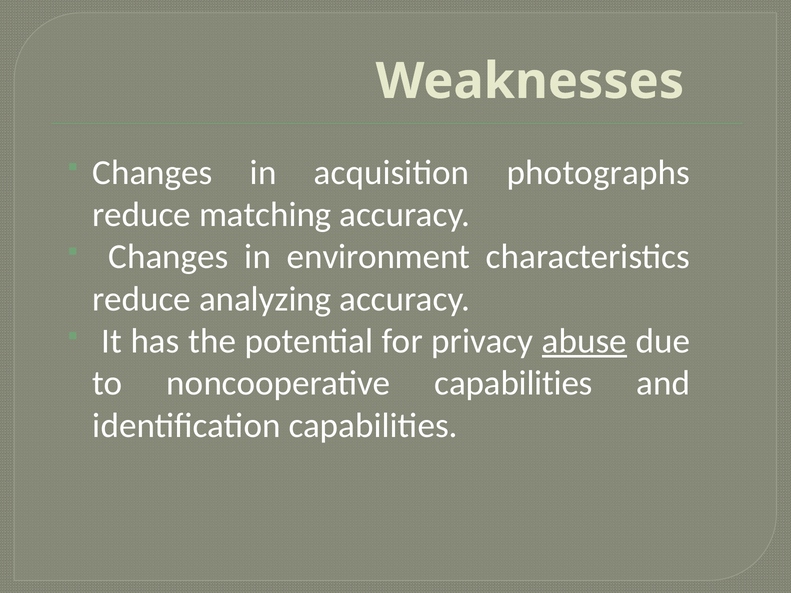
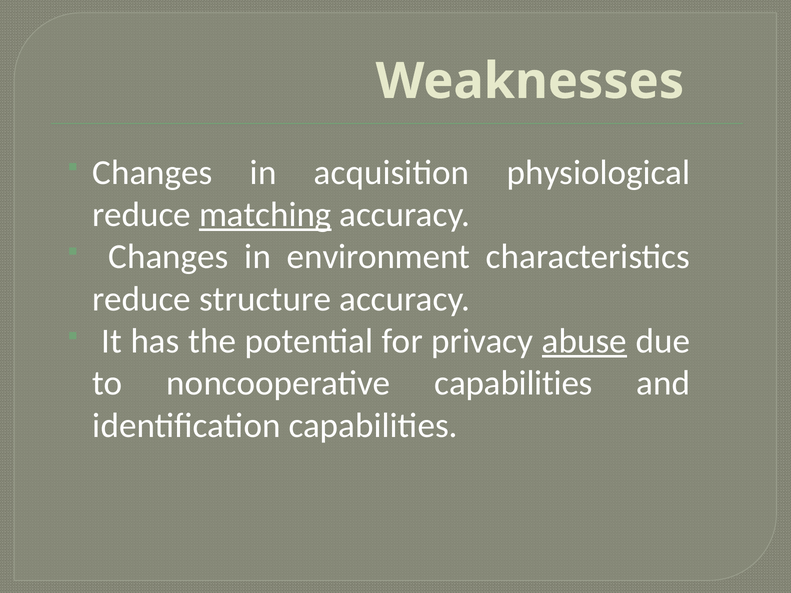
photographs: photographs -> physiological (598, 173)
matching underline: none -> present (265, 215)
analyzing: analyzing -> structure (265, 299)
